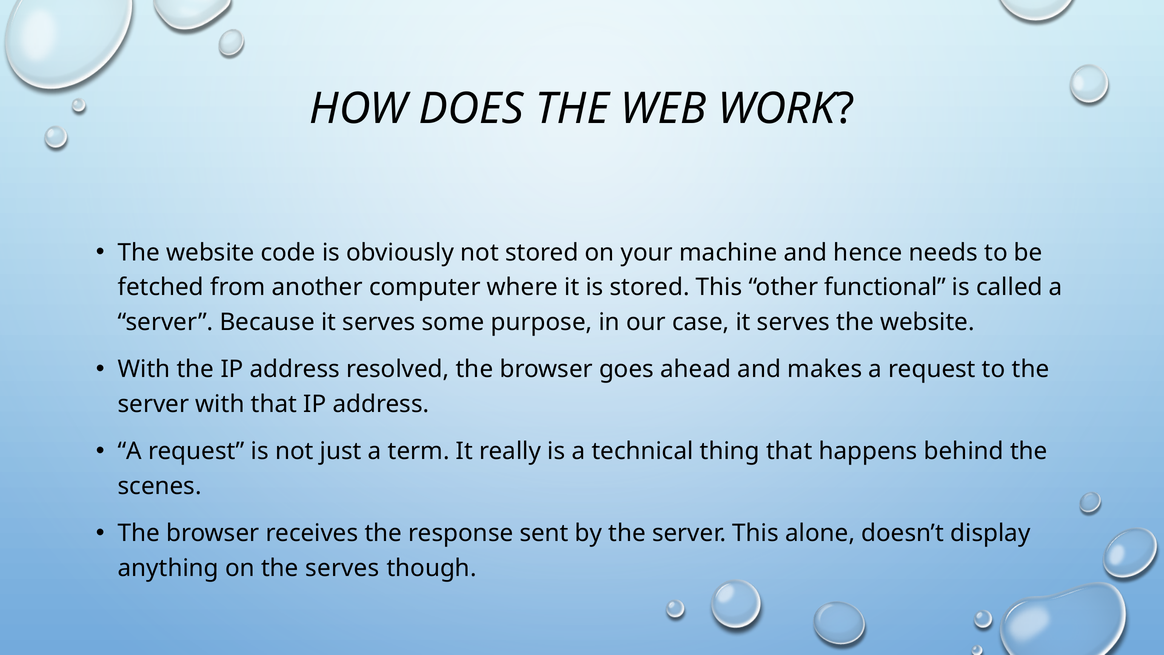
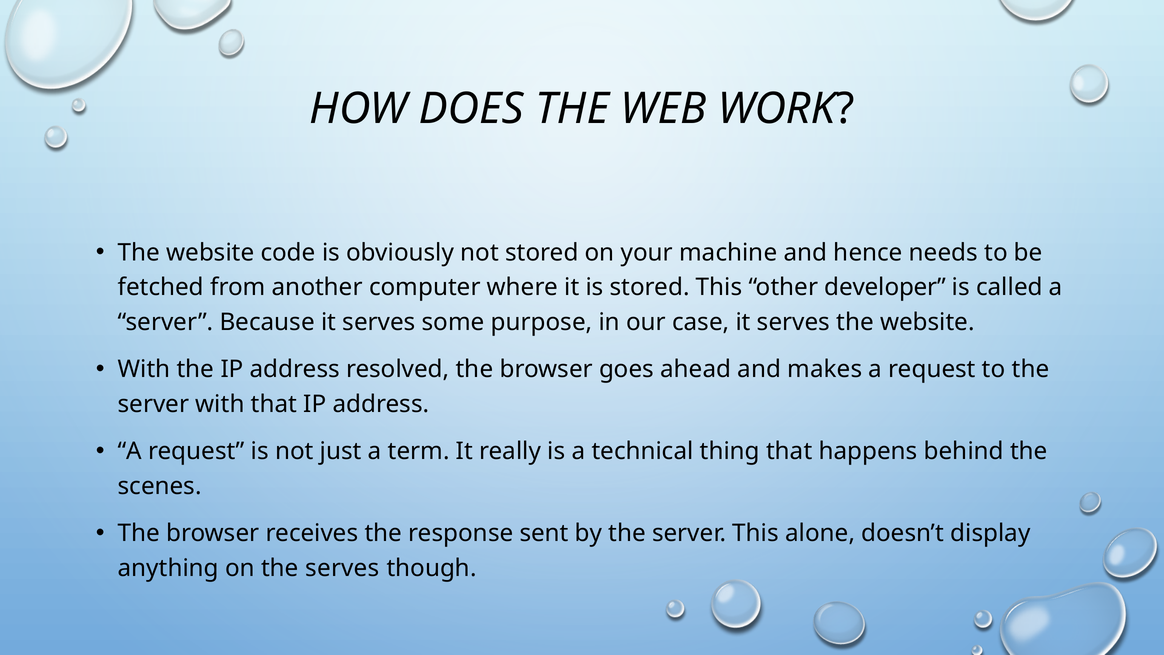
functional: functional -> developer (885, 287)
